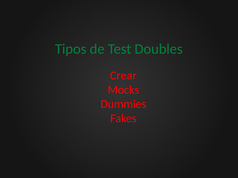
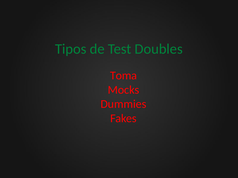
Crear: Crear -> Toma (123, 76)
